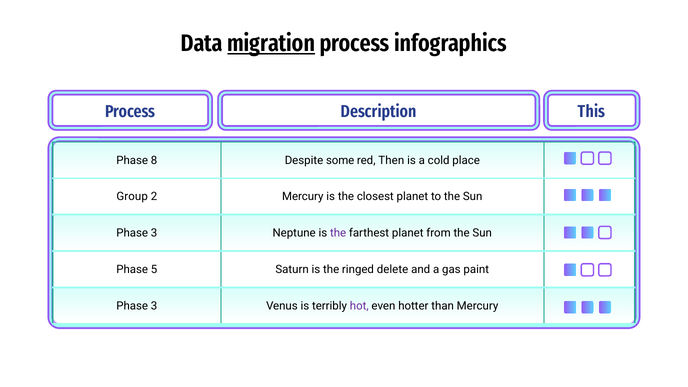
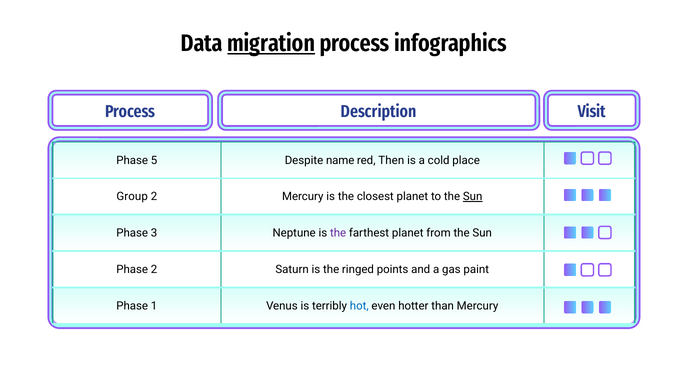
This: This -> Visit (592, 111)
8: 8 -> 5 (154, 160)
some: some -> name (340, 160)
Sun underline: none -> present (473, 197)
Phase 5: 5 -> 2 (154, 269)
delete: delete -> points (393, 269)
3: 3 -> 1 (154, 306)
hot colour: purple -> blue (359, 306)
